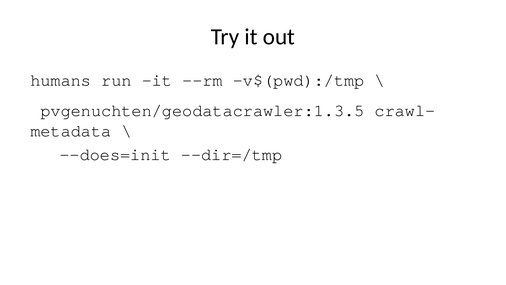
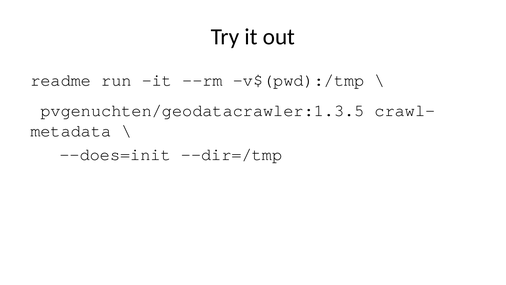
humans: humans -> readme (61, 80)
